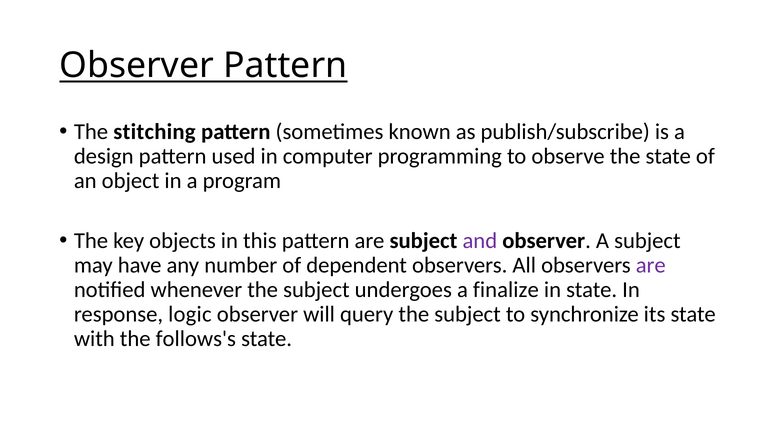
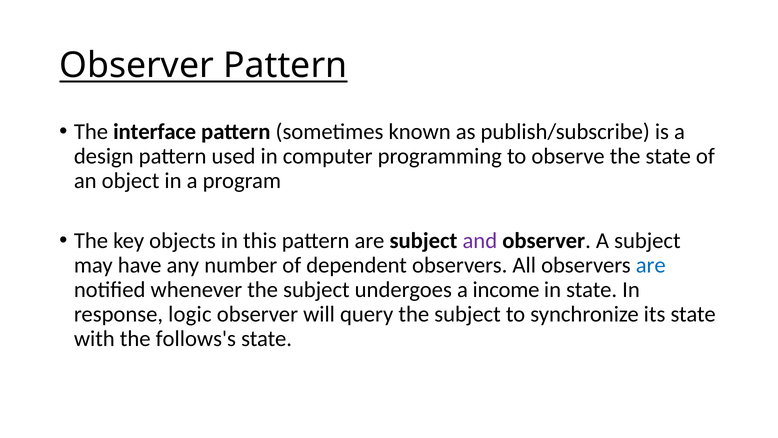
stitching: stitching -> interface (155, 132)
are colour: purple -> blue (651, 265)
finalize: finalize -> income (506, 289)
